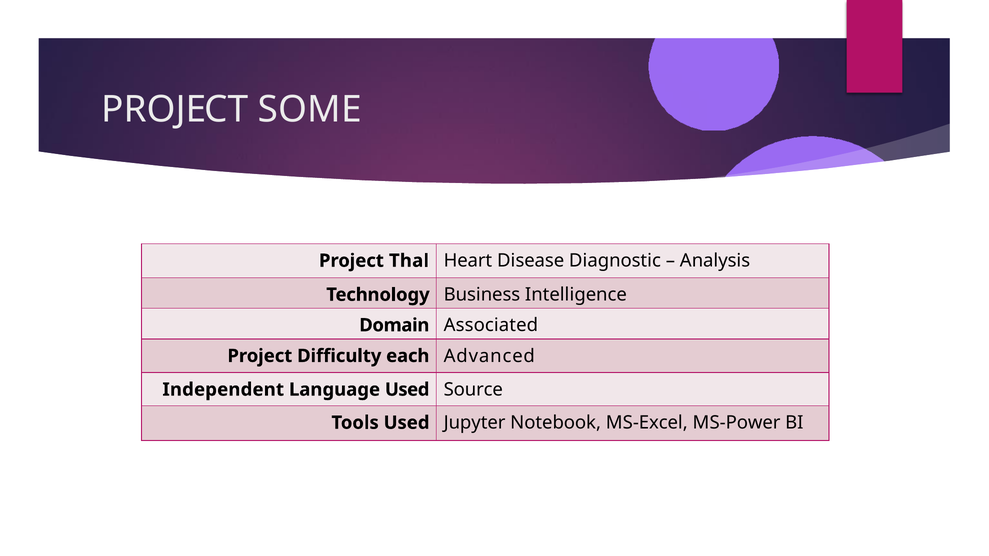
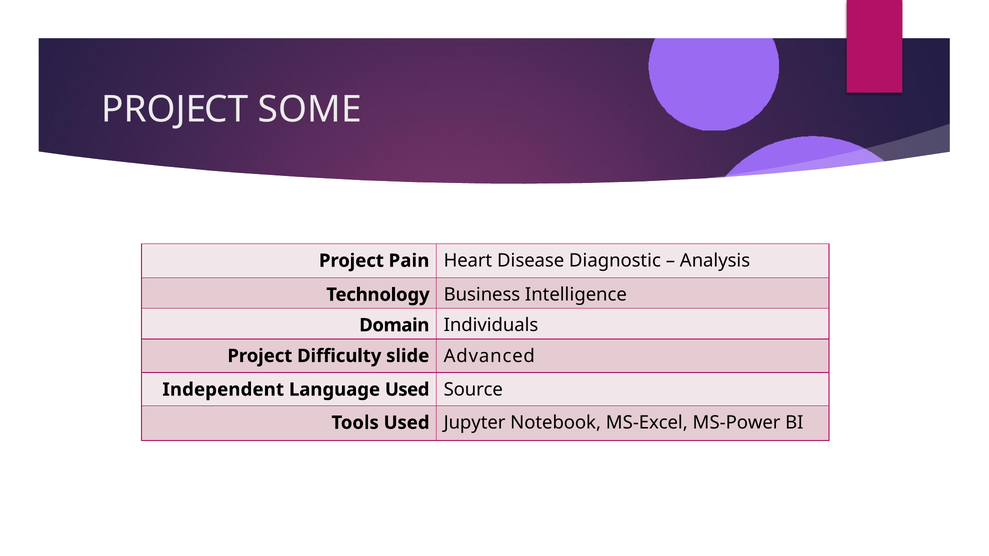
Thal: Thal -> Pain (409, 261)
Associated: Associated -> Individuals (491, 325)
each: each -> slide (408, 356)
